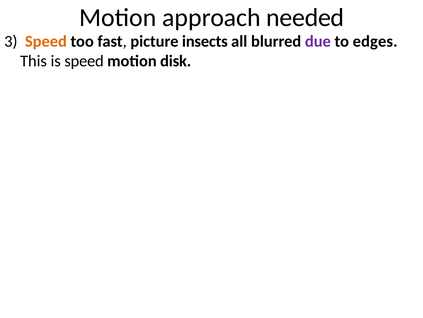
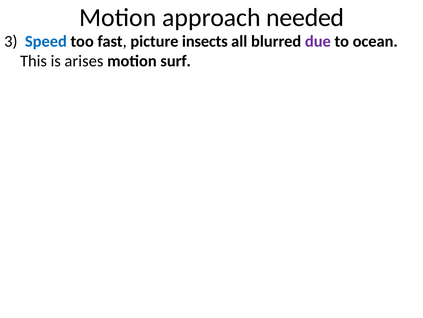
Speed colour: orange -> blue (46, 41)
edges: edges -> ocean (375, 41)
is speed: speed -> arises (84, 61)
disk: disk -> surf (176, 61)
